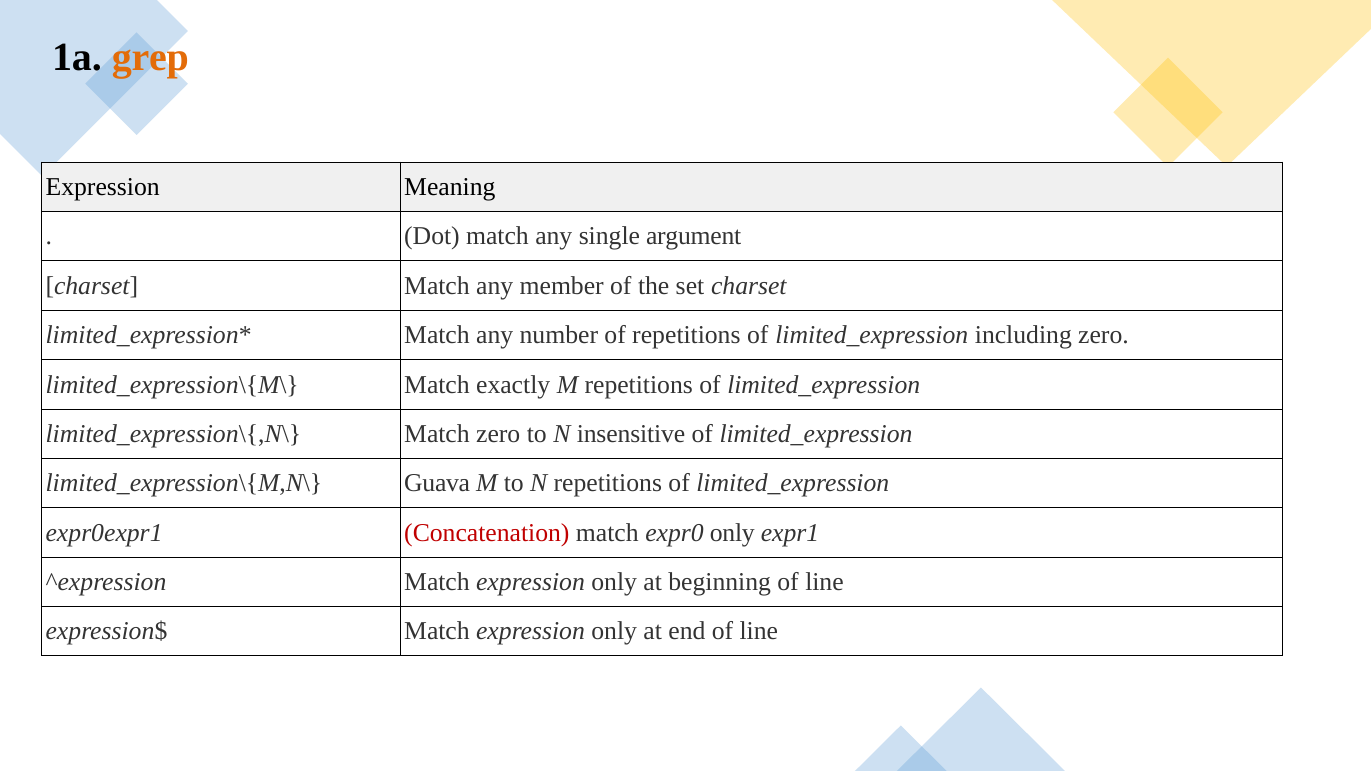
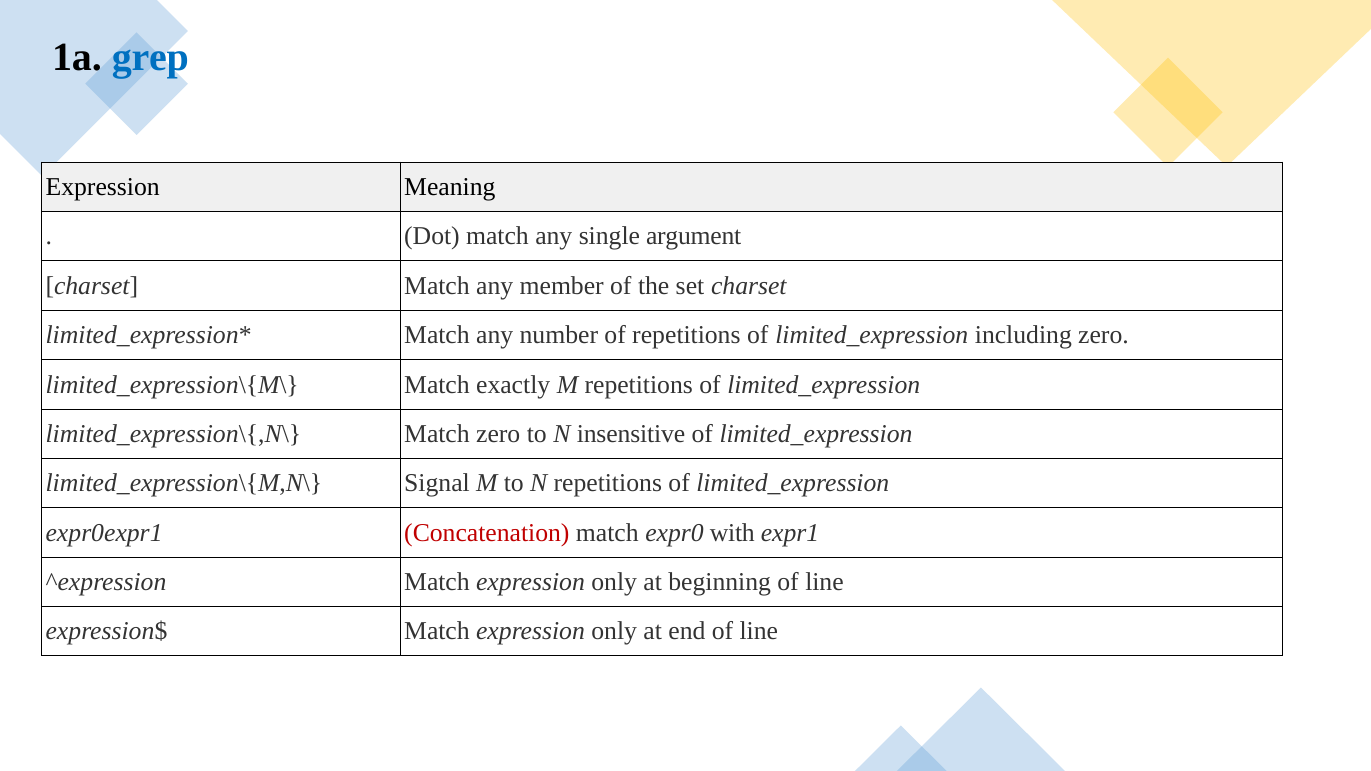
grep colour: orange -> blue (150, 57)
Guava: Guava -> Signal (437, 483)
expr0 only: only -> with (732, 533)
